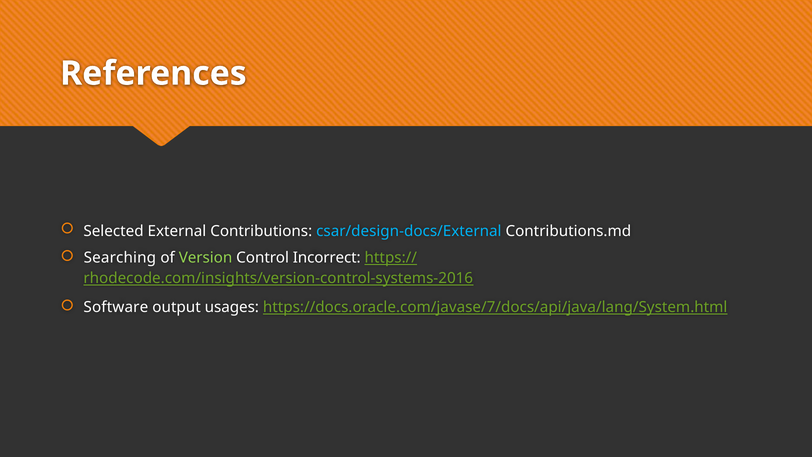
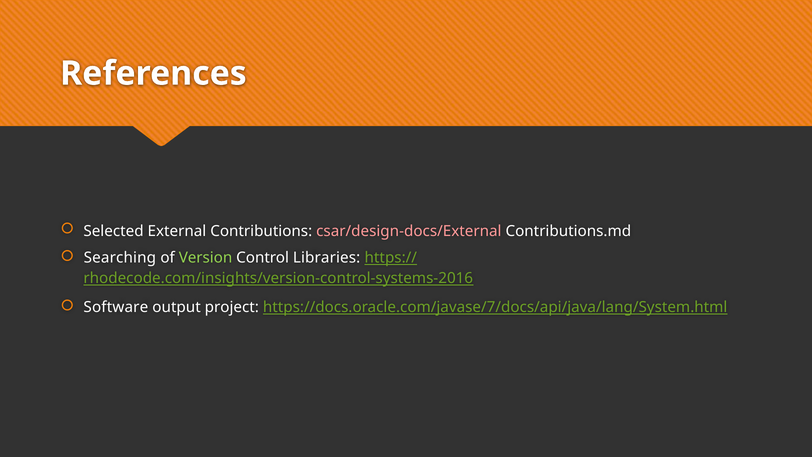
csar/design-docs/External colour: light blue -> pink (409, 231)
Incorrect: Incorrect -> Libraries (327, 257)
usages: usages -> project (232, 307)
